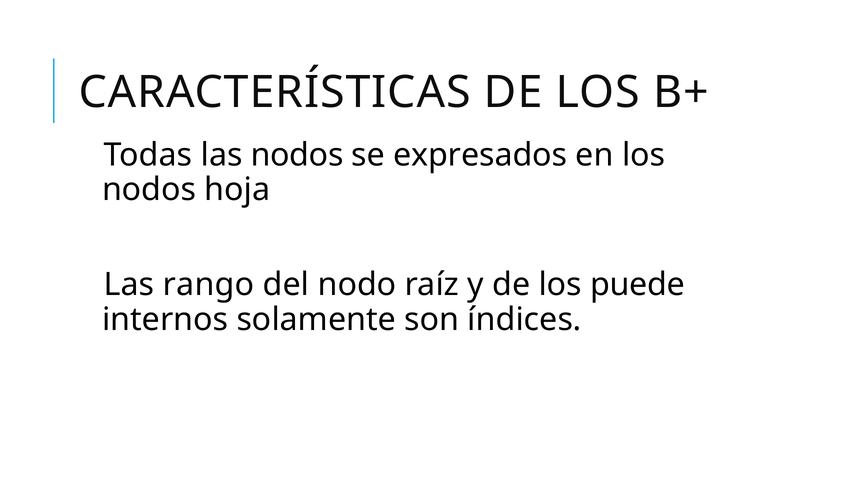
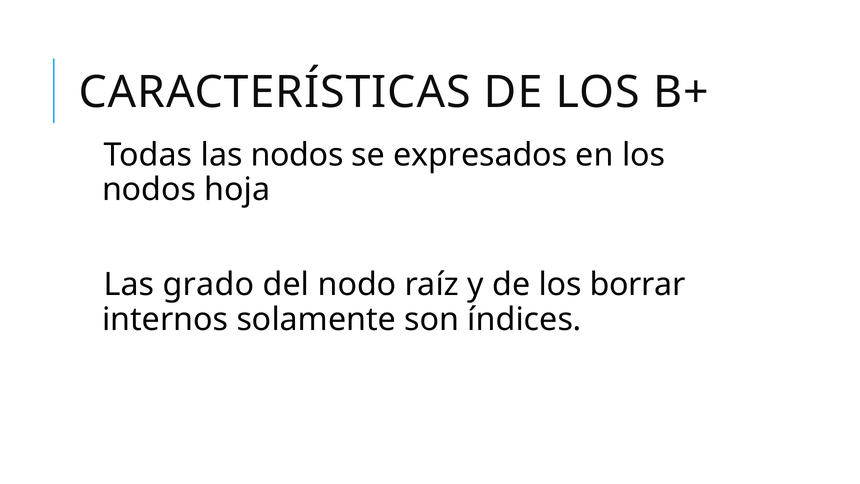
rango: rango -> grado (209, 284)
puede: puede -> borrar (638, 284)
